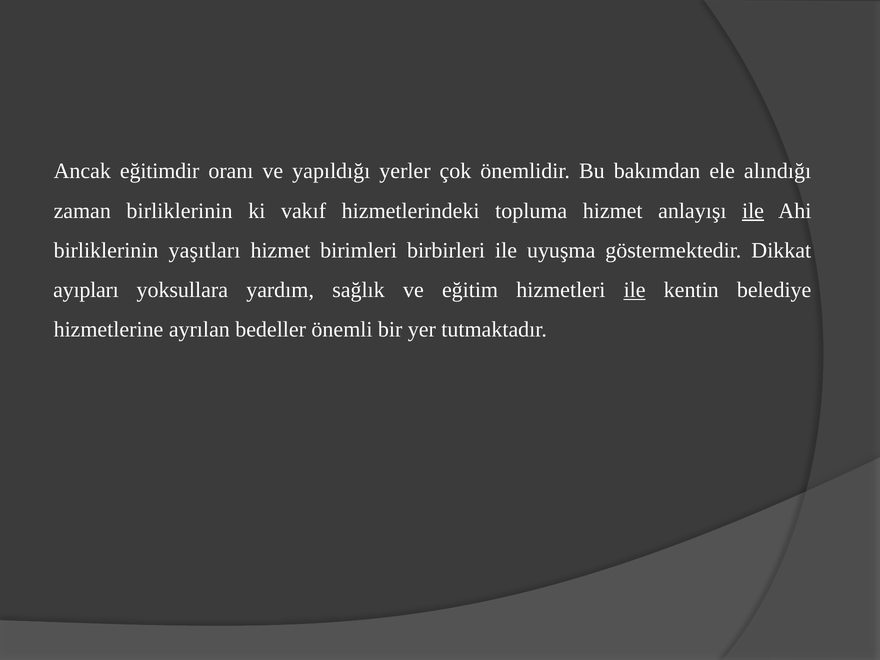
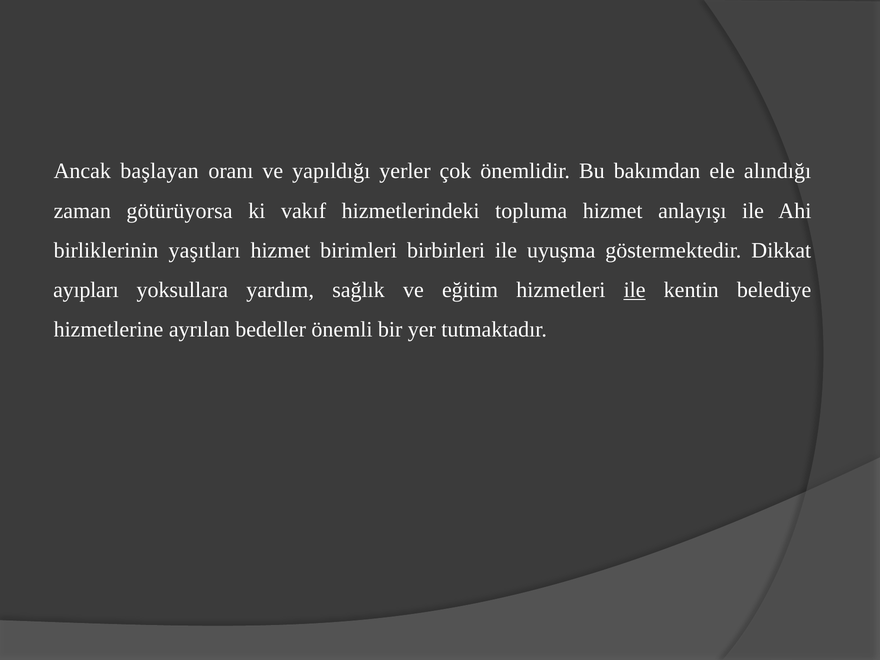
eğitimdir: eğitimdir -> başlayan (159, 171)
zaman birliklerinin: birliklerinin -> götürüyorsa (180, 211)
ile underline: present -> none (753, 211)
